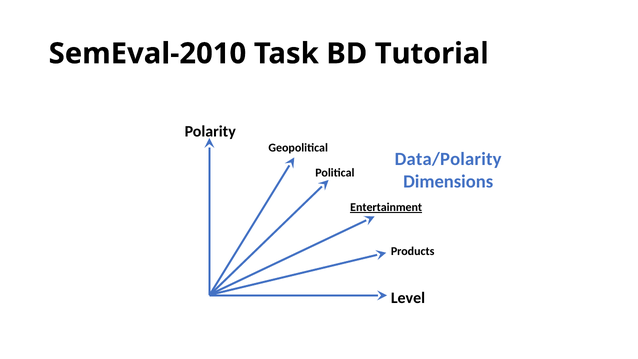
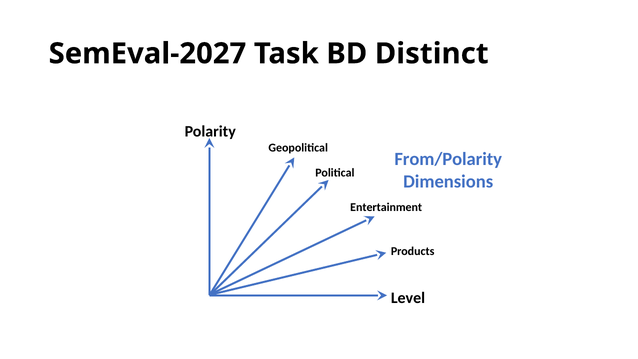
SemEval-2010: SemEval-2010 -> SemEval-2027 (147, 54)
Tutorial: Tutorial -> Distinct (432, 54)
Data/Polarity: Data/Polarity -> From/Polarity (448, 159)
Entertainment underline: present -> none (386, 207)
